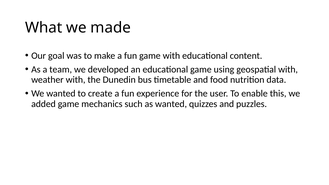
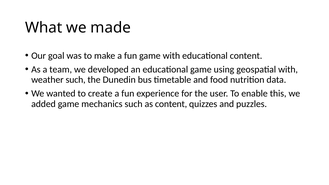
weather with: with -> such (76, 80)
as wanted: wanted -> content (171, 104)
